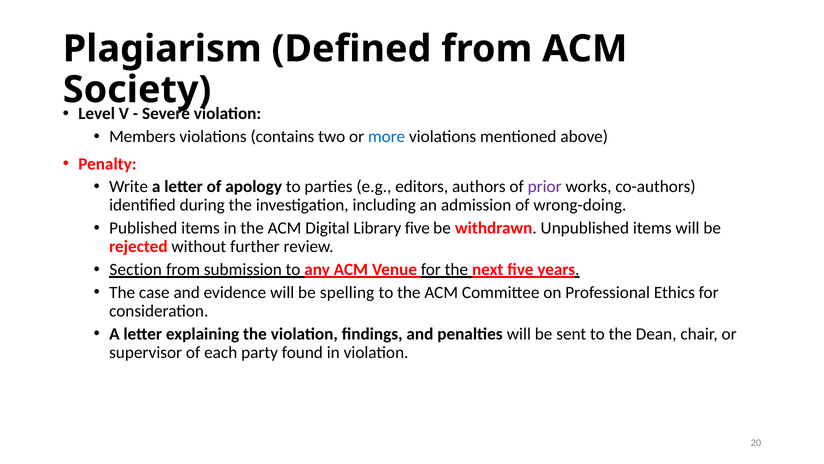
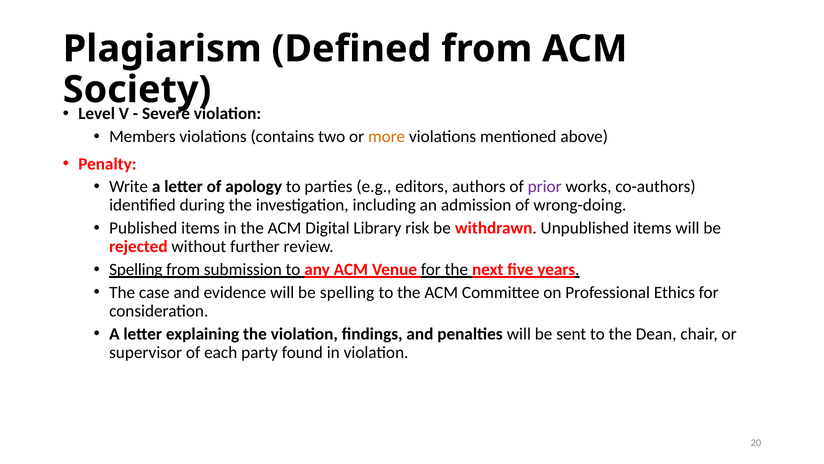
more colour: blue -> orange (387, 137)
Library five: five -> risk (417, 228)
Section: Section -> Spelling (136, 269)
